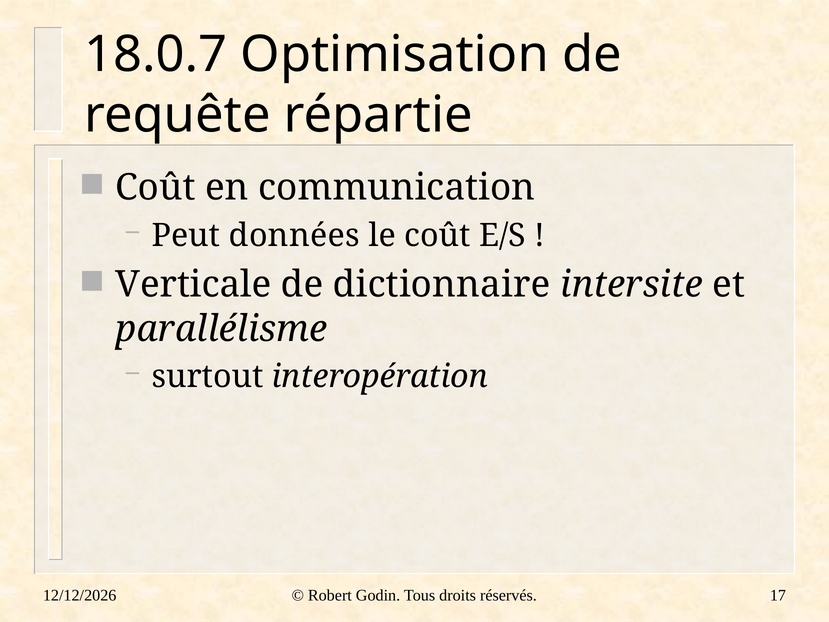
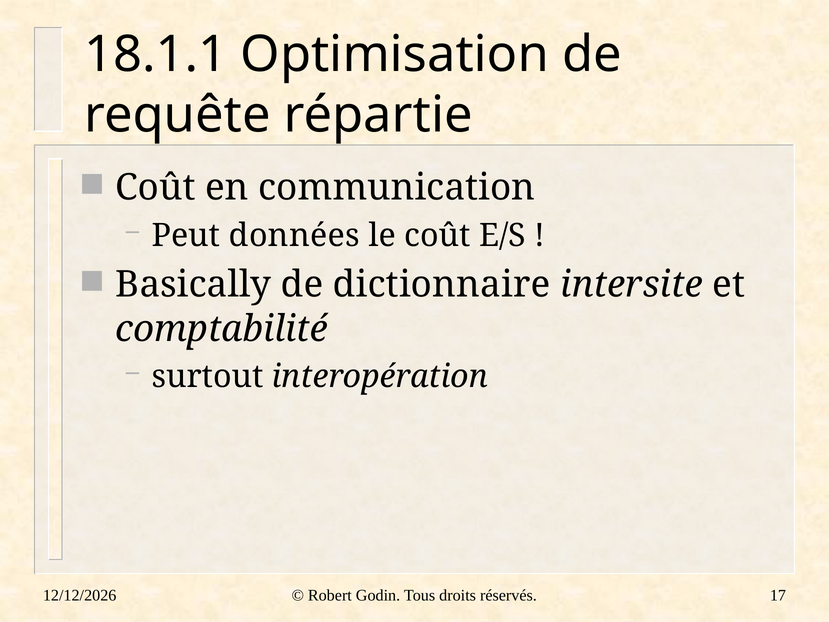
18.0.7: 18.0.7 -> 18.1.1 (156, 54)
Verticale: Verticale -> Basically (193, 285)
parallélisme: parallélisme -> comptabilité (222, 329)
